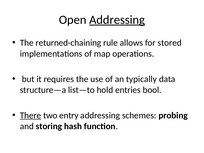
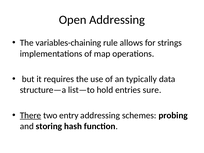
Addressing underline: present -> none (117, 20)
returned-chaining: returned-chaining -> variables-chaining (68, 43)
stored: stored -> strings (170, 43)
bool: bool -> sure (152, 90)
